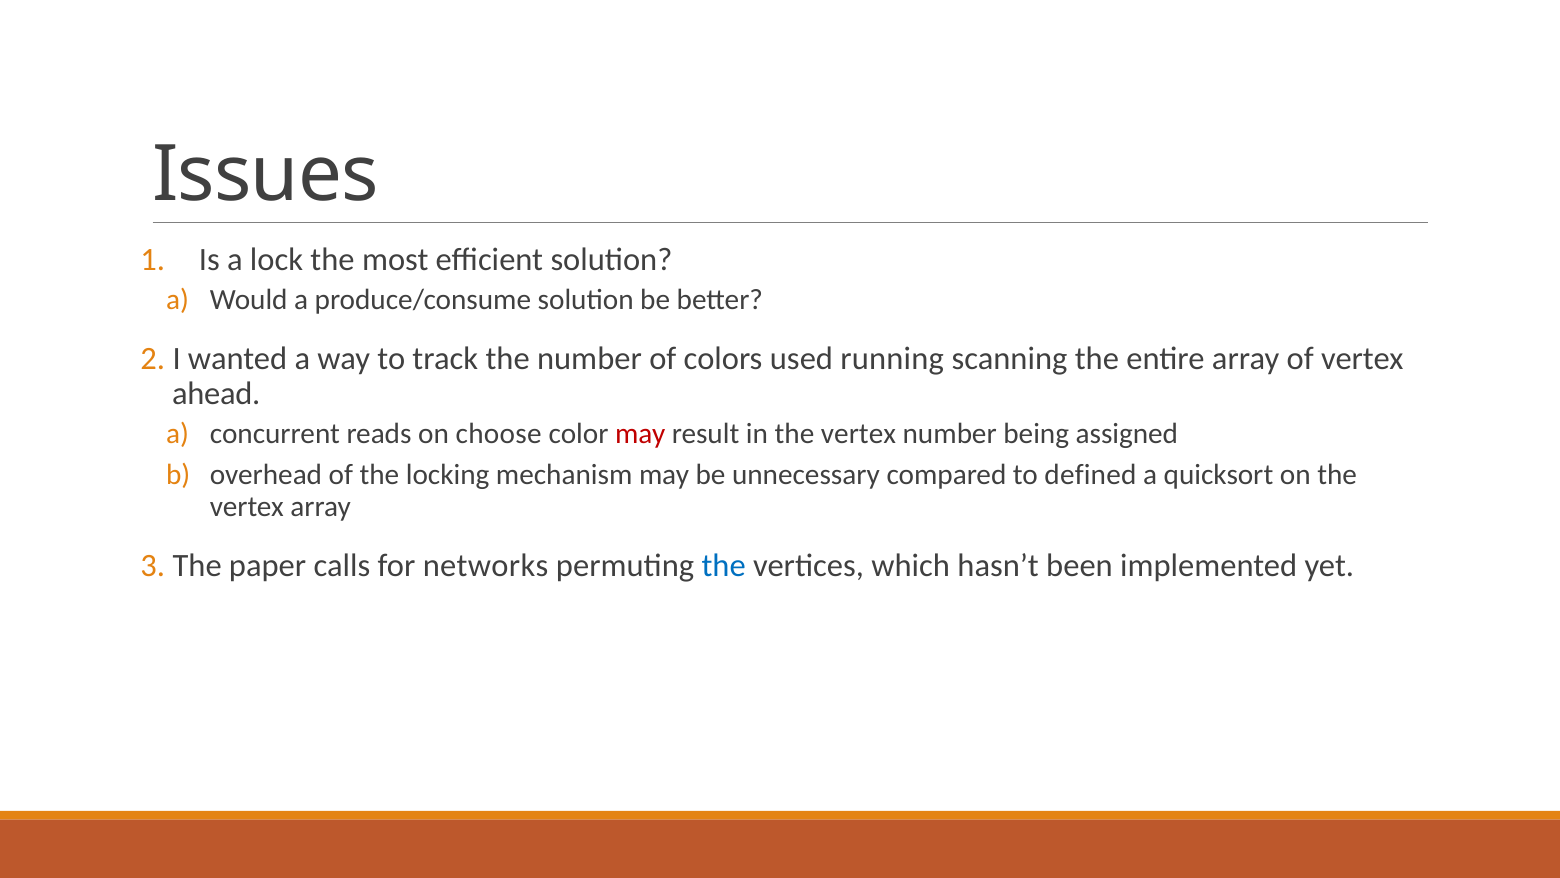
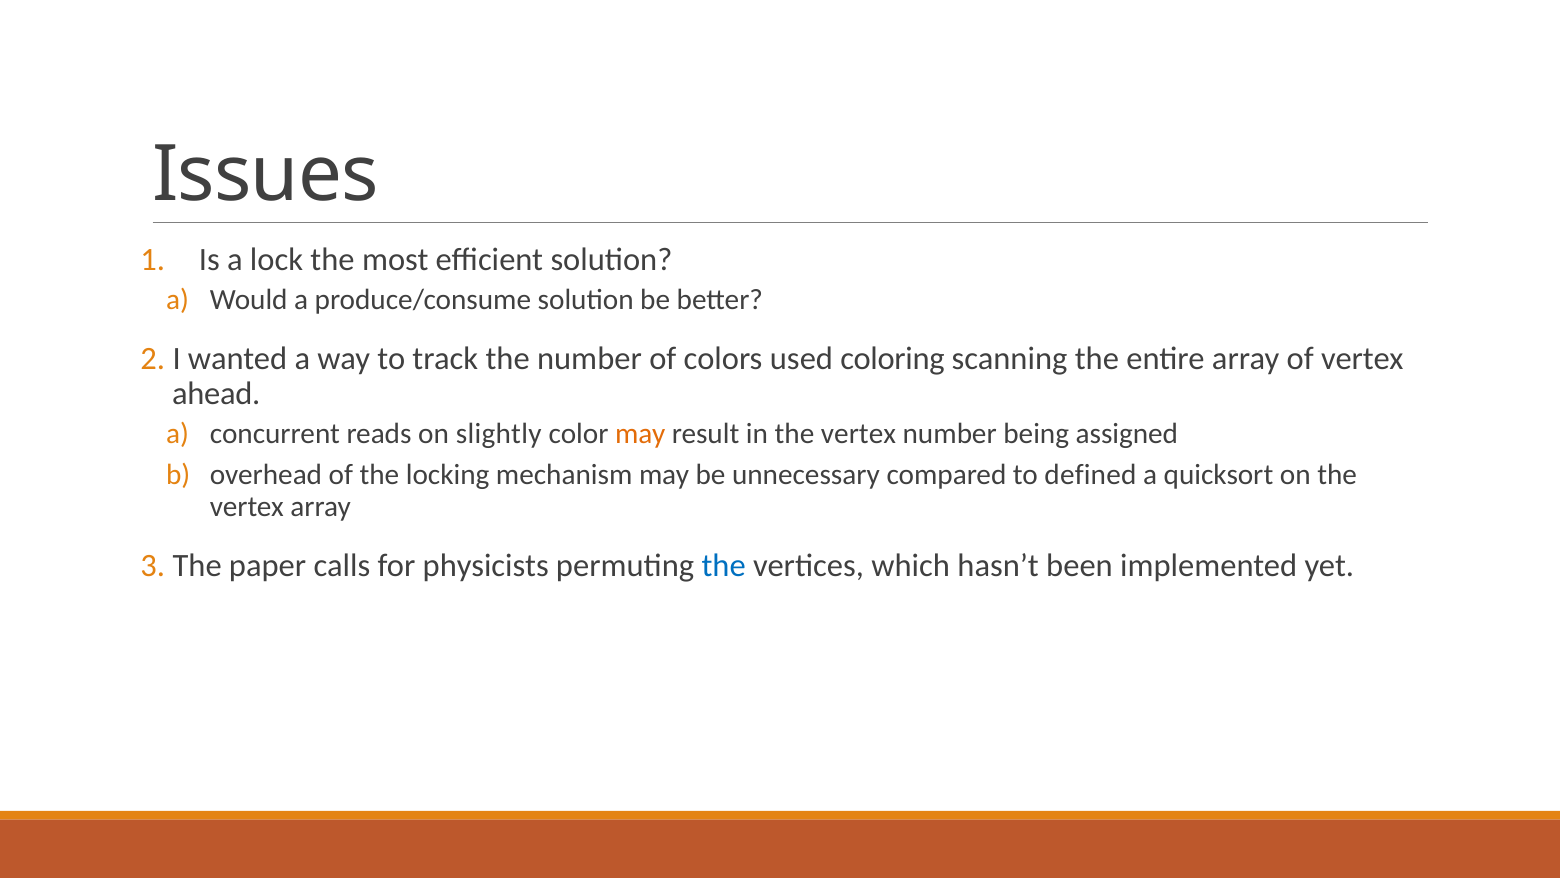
running: running -> coloring (892, 359)
choose: choose -> slightly (499, 434)
may colour: red -> orange (640, 434)
networks: networks -> physicists (486, 566)
